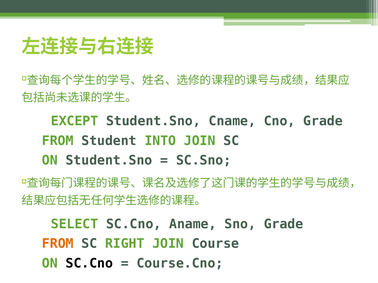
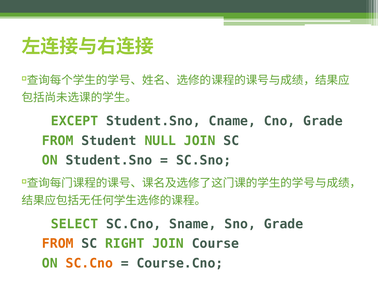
INTO: INTO -> NULL (160, 141)
Aname: Aname -> Sname (193, 224)
SC.Cno colour: black -> orange (89, 264)
